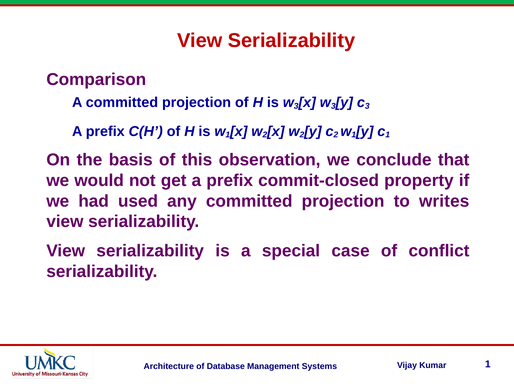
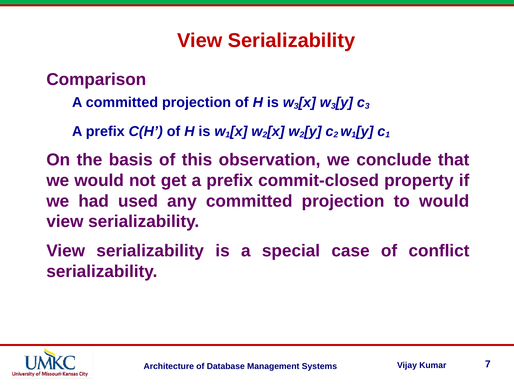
to writes: writes -> would (444, 201)
1: 1 -> 7 (488, 364)
